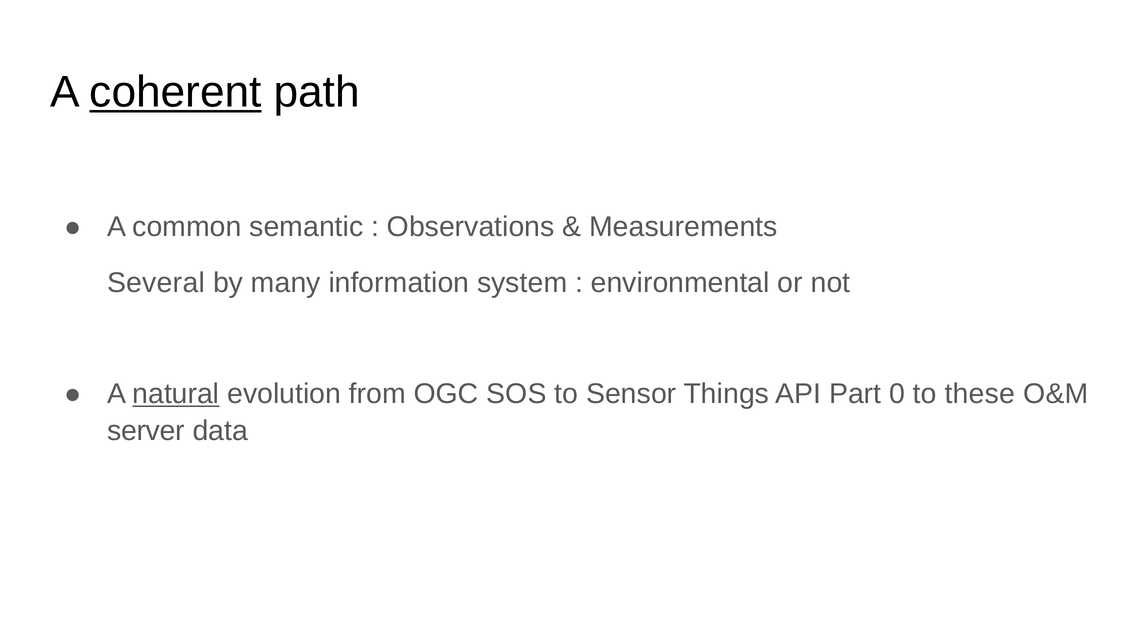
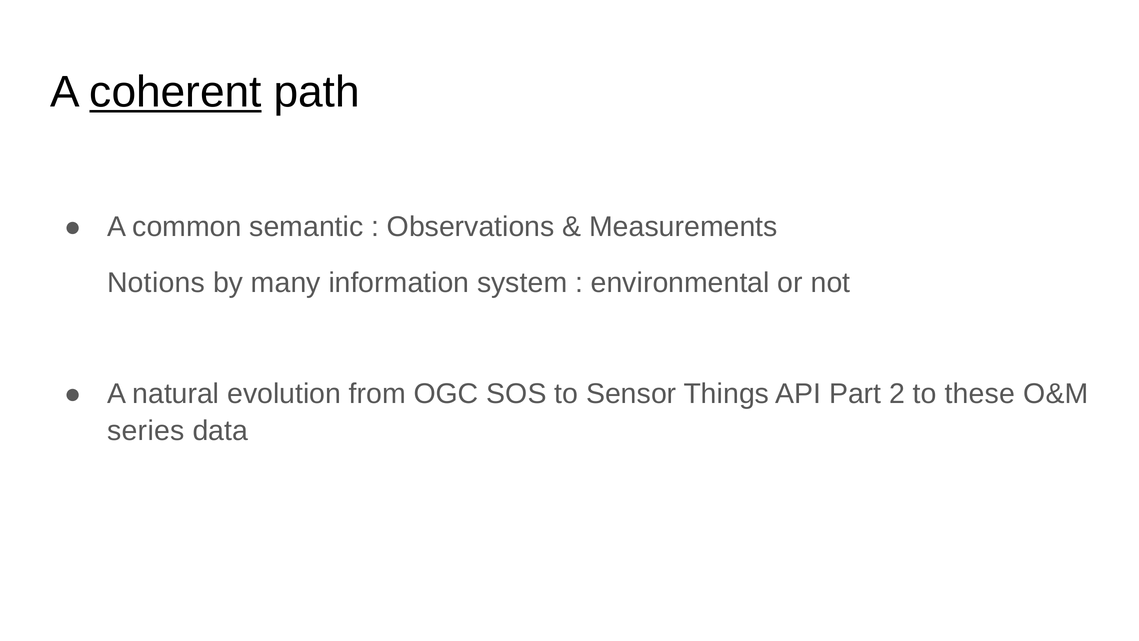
Several: Several -> Notions (156, 283)
natural underline: present -> none (176, 394)
0: 0 -> 2 (897, 394)
server: server -> series (146, 430)
